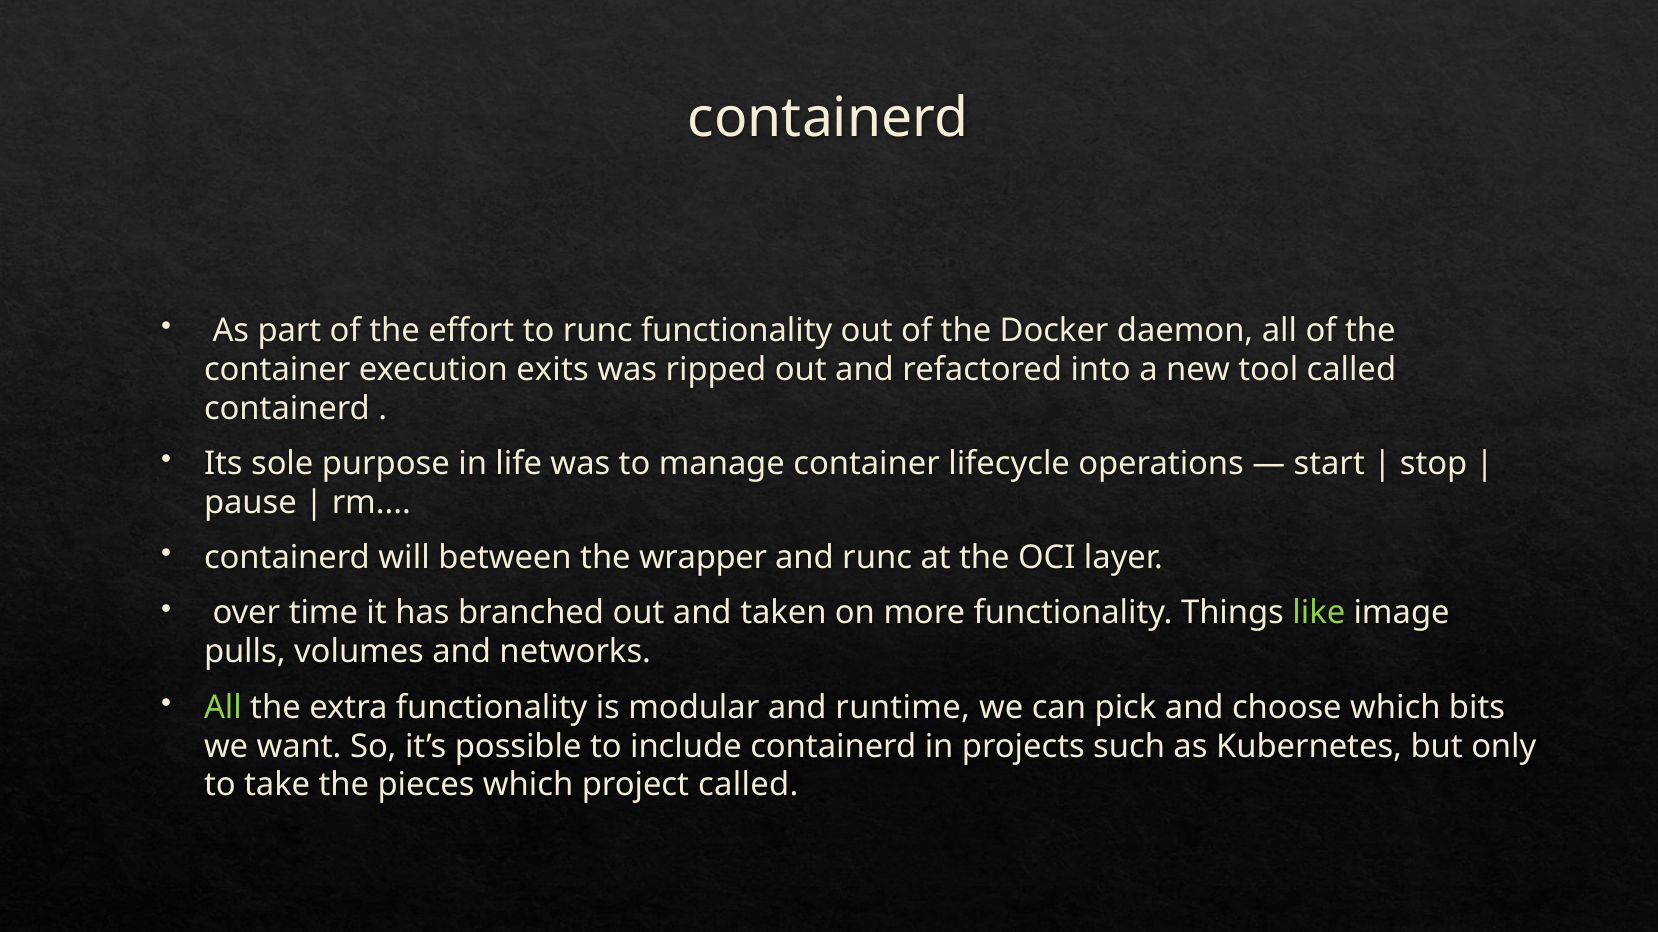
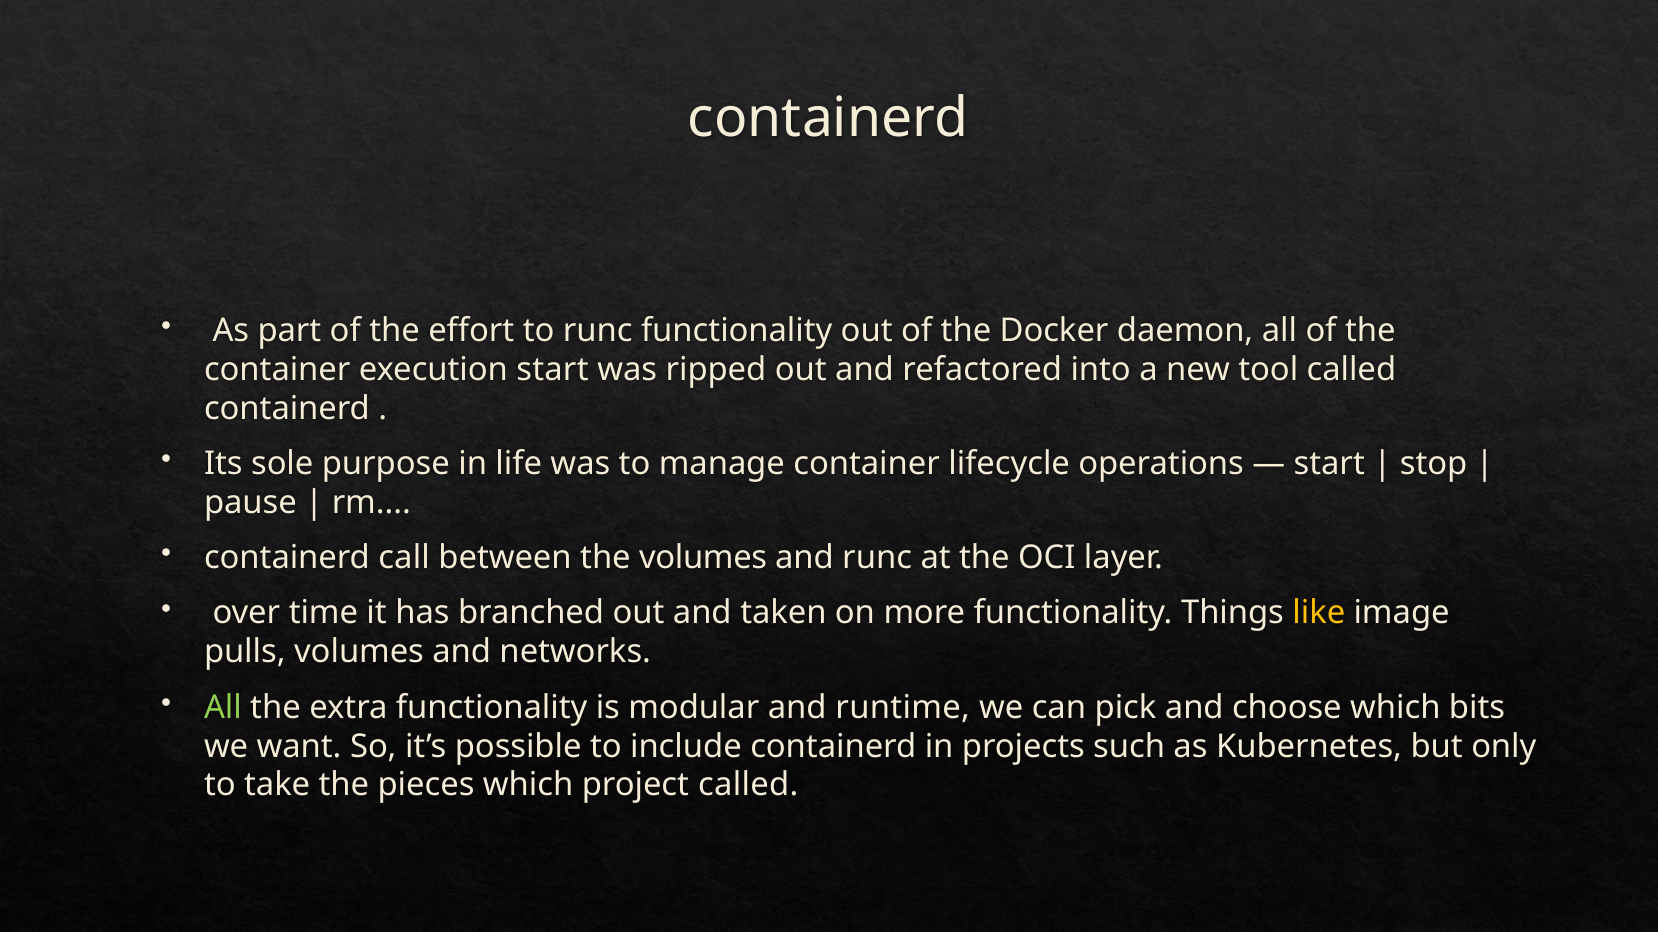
execution exits: exits -> start (552, 370)
will: will -> call (404, 558)
the wrapper: wrapper -> volumes (703, 558)
like colour: light green -> yellow (1319, 614)
